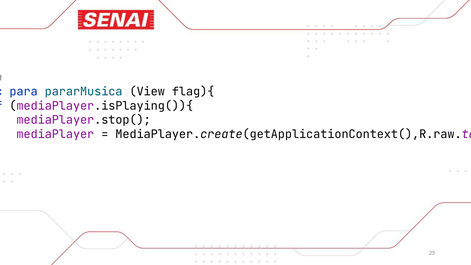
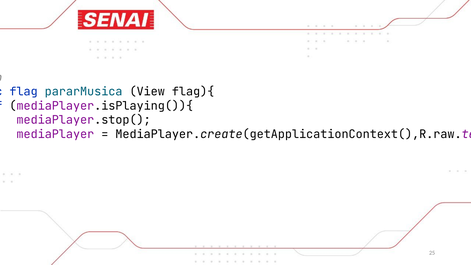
para: para -> flag (24, 92)
